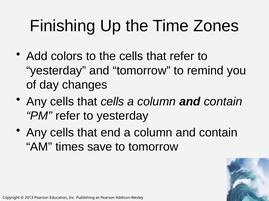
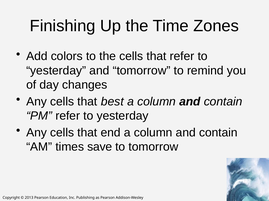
that cells: cells -> best (112, 102)
